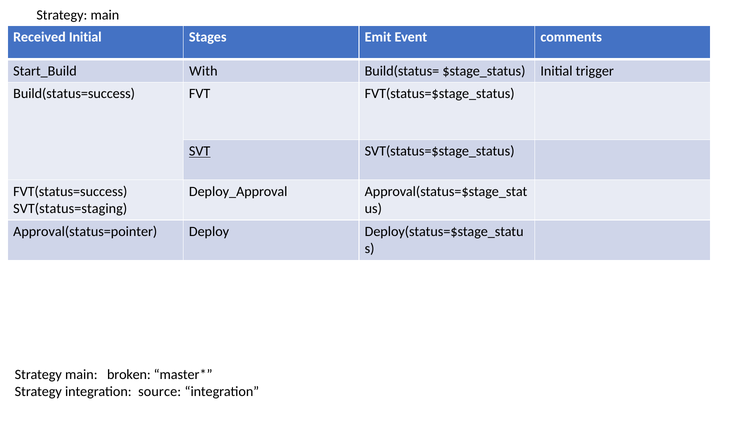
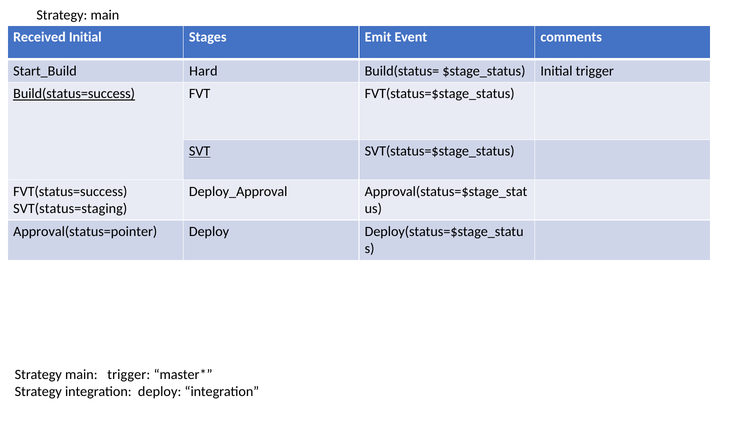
With: With -> Hard (203, 71)
Build(status=success underline: none -> present (74, 94)
main broken: broken -> trigger (129, 375)
integration source: source -> deploy (160, 392)
